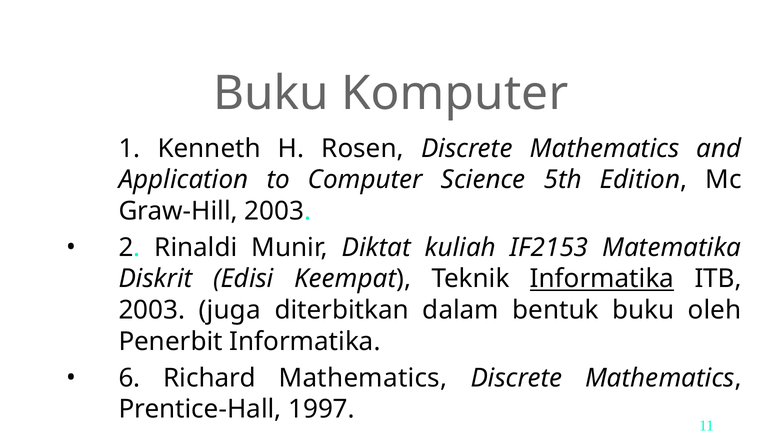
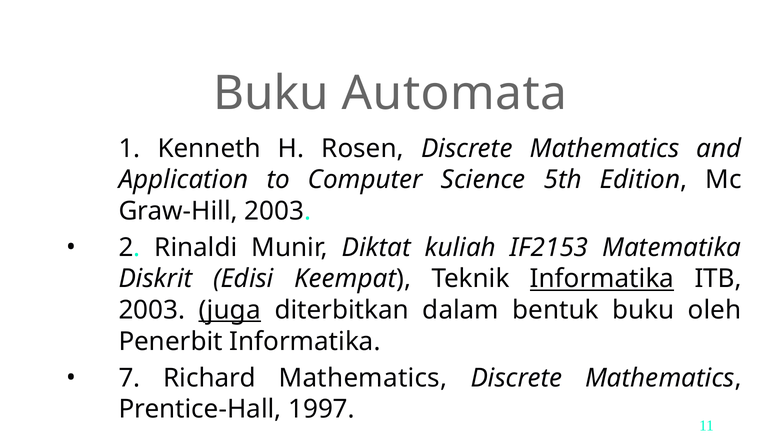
Komputer: Komputer -> Automata (455, 93)
juga underline: none -> present (230, 310)
6: 6 -> 7 (130, 378)
